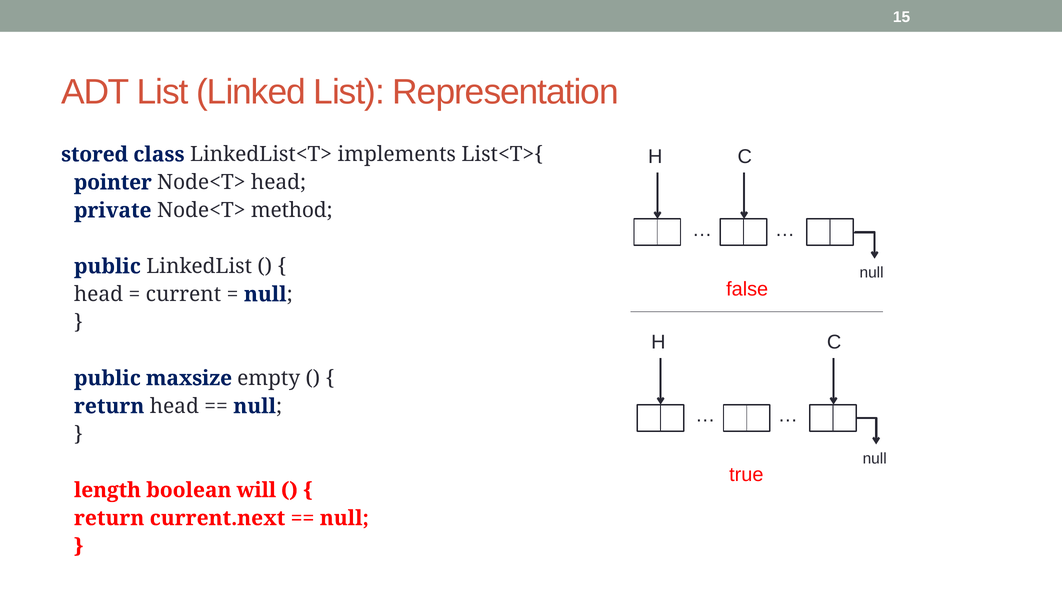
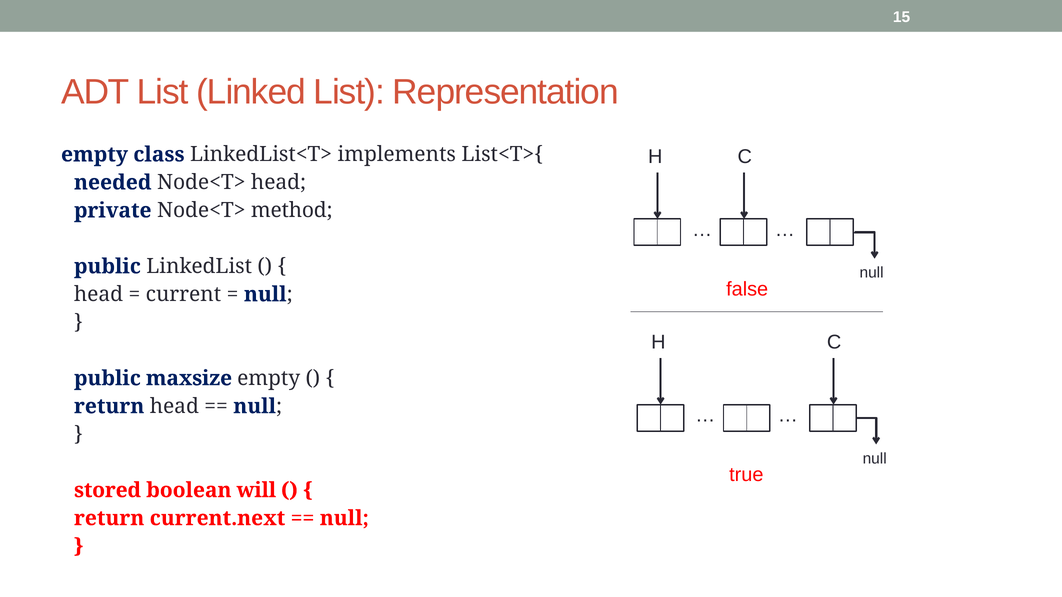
stored: stored -> empty (95, 155)
pointer: pointer -> needed (113, 183)
length: length -> stored (108, 491)
